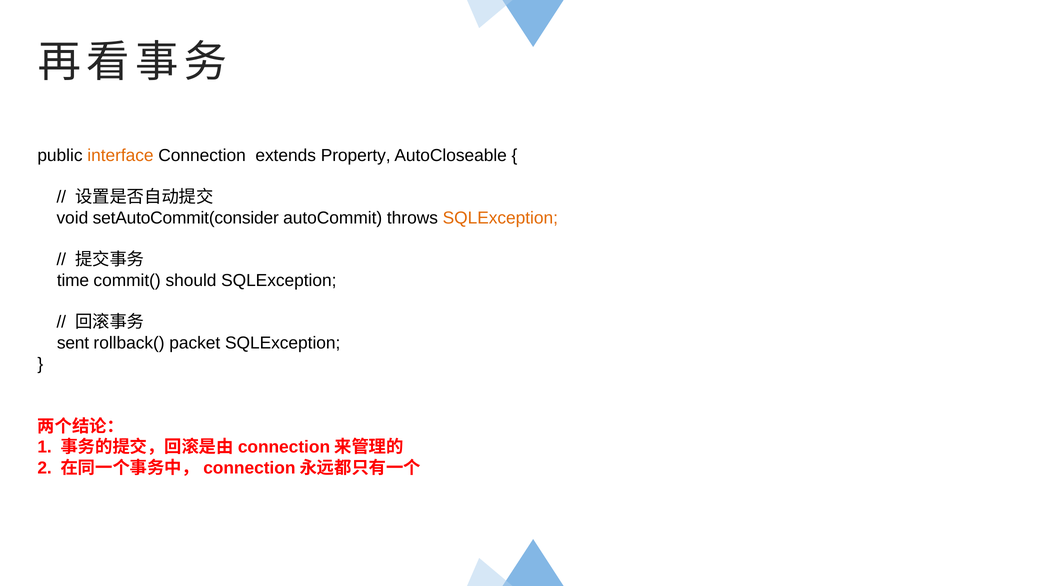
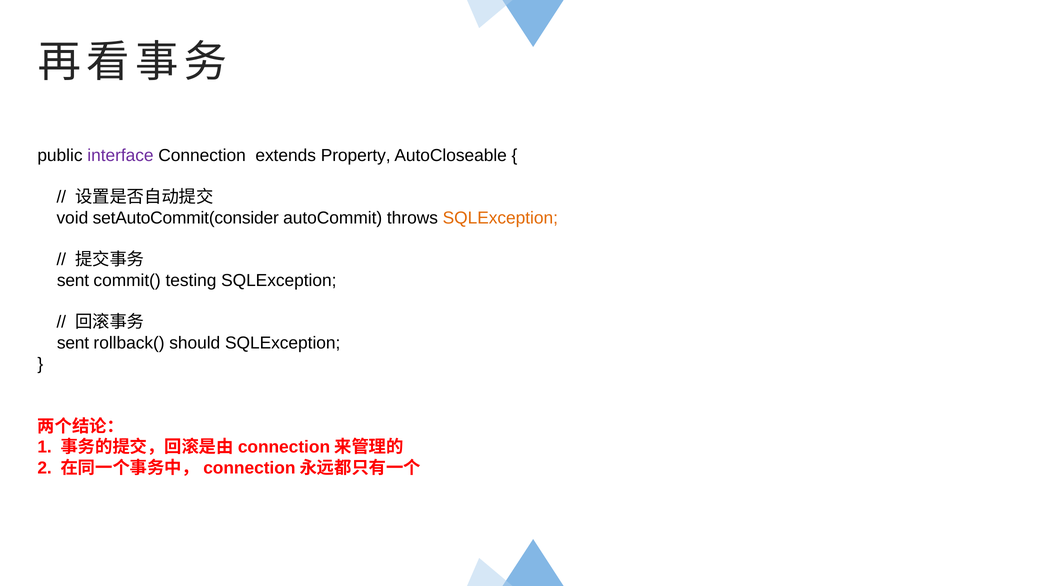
interface colour: orange -> purple (120, 155)
time: time -> sent (73, 280)
should: should -> testing (191, 280)
packet: packet -> should (195, 343)
